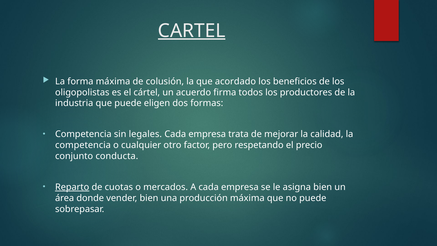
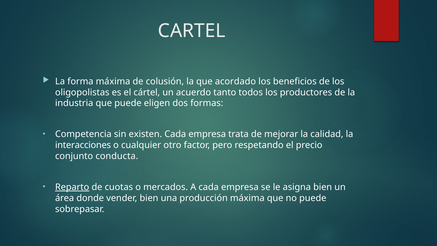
CARTEL underline: present -> none (192, 31)
firma: firma -> tanto (225, 92)
legales: legales -> existen (145, 134)
competencia: competencia -> interacciones (83, 145)
